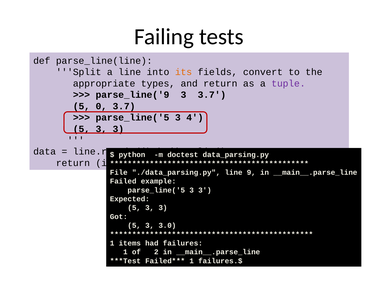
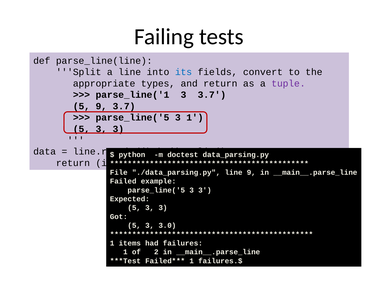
its colour: orange -> blue (184, 72)
parse_line('9: parse_line('9 -> parse_line('1 (132, 95)
5 0: 0 -> 9 (101, 106)
3 4: 4 -> 1 (195, 117)
